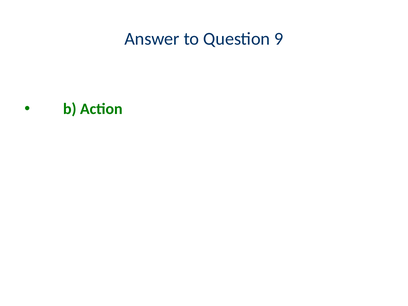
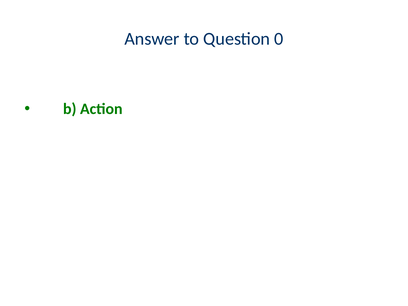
9: 9 -> 0 (279, 39)
